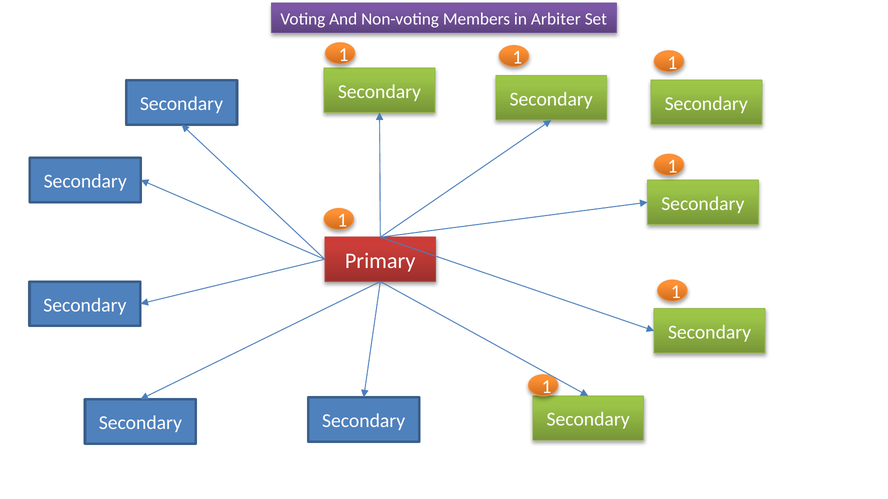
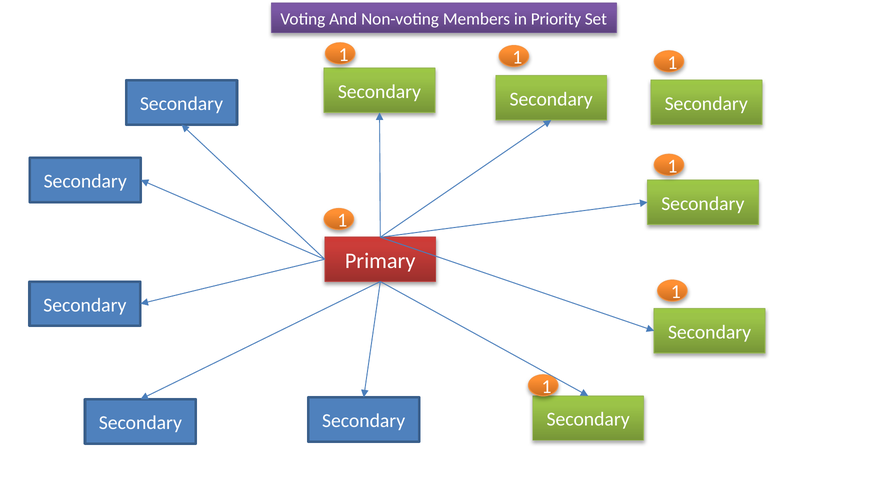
Arbiter: Arbiter -> Priority (556, 19)
